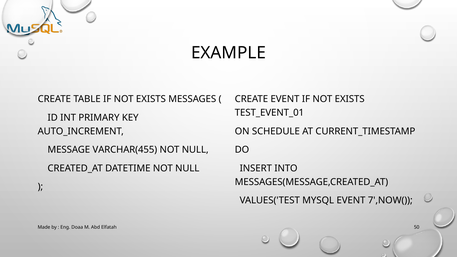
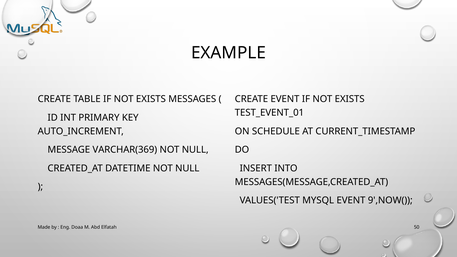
VARCHAR(455: VARCHAR(455 -> VARCHAR(369 (125, 150)
7',NOW(: 7',NOW( -> 9',NOW( (390, 200)
